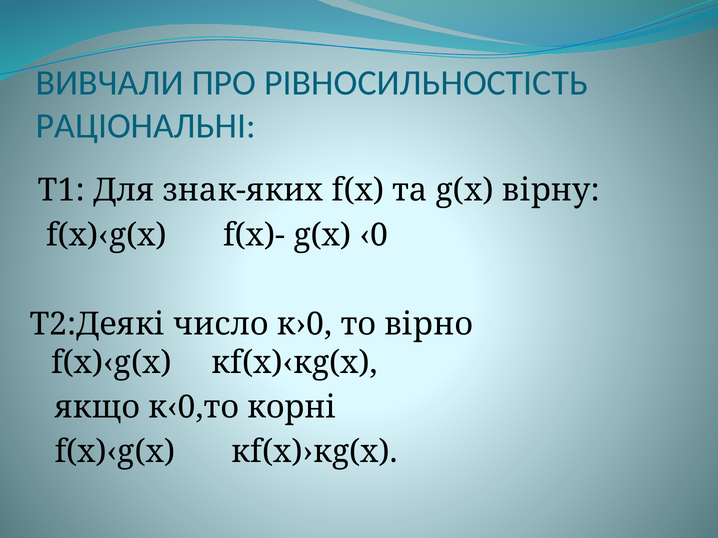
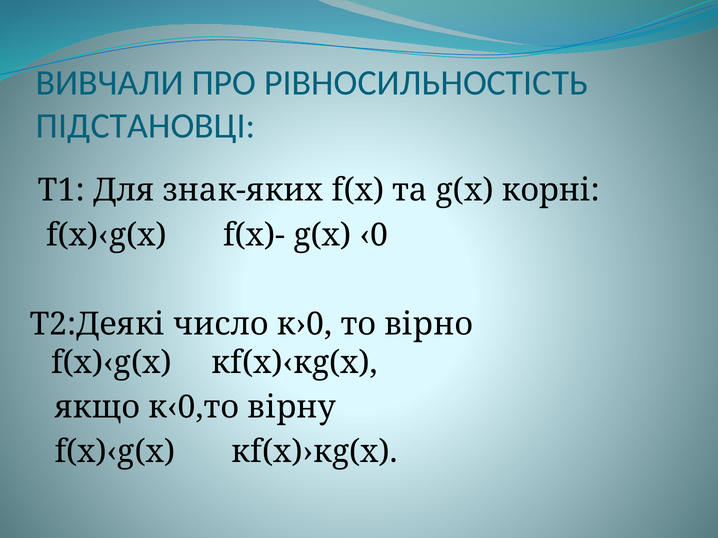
РАЦІОНАЛЬНІ: РАЦІОНАЛЬНІ -> ПІДСТАНОВЦІ (146, 126)
вірну: вірну -> корні (551, 191)
корні: корні -> вірну (292, 408)
